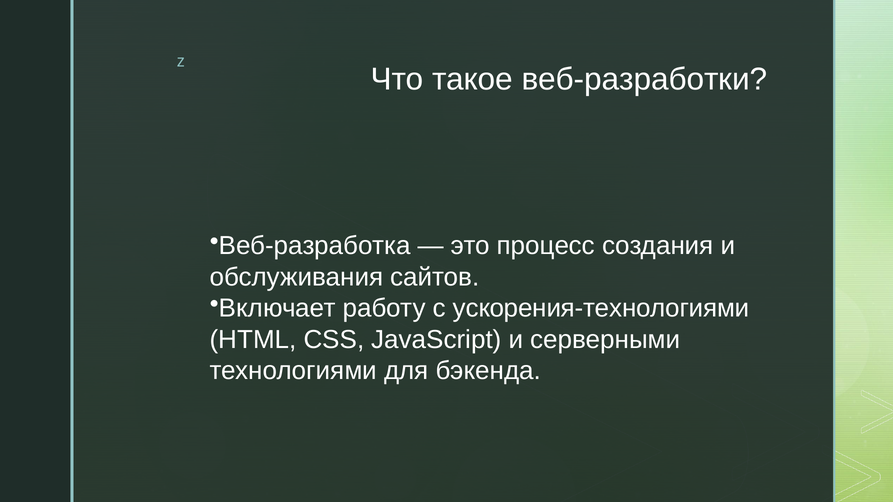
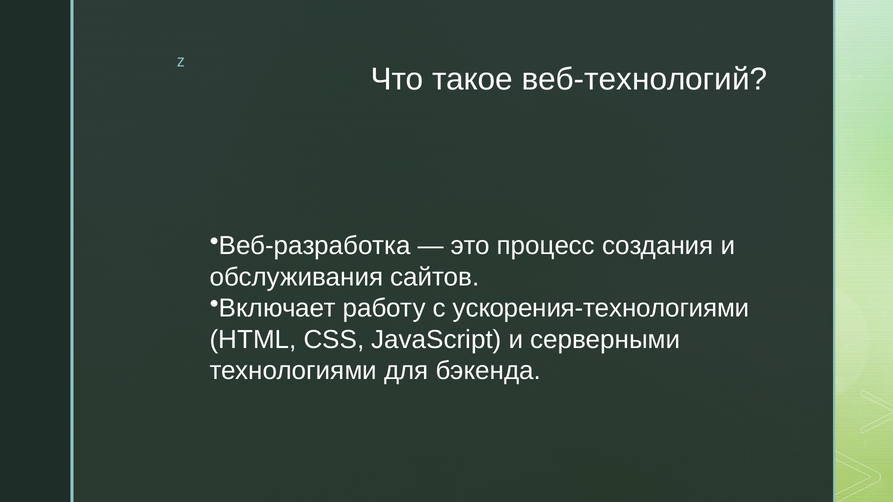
веб-разработки: веб-разработки -> веб-технологий (644, 79)
